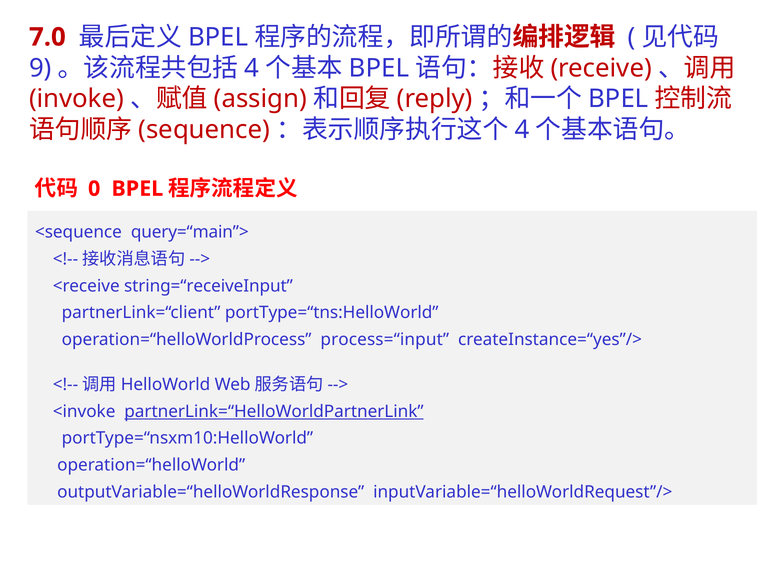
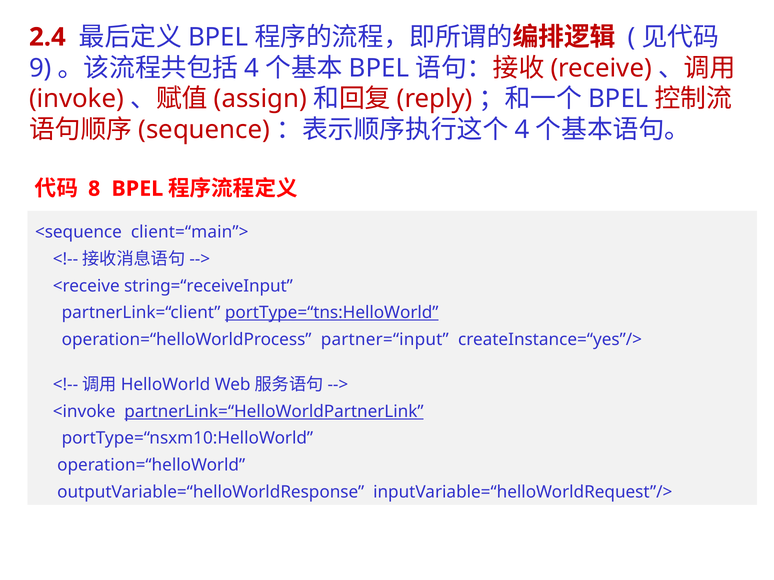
7.0: 7.0 -> 2.4 (47, 37)
0: 0 -> 8 (94, 189)
query=“main”>: query=“main”> -> client=“main”> (190, 233)
portType=“tns:HelloWorld underline: none -> present (332, 313)
process=“input: process=“input -> partner=“input (385, 340)
